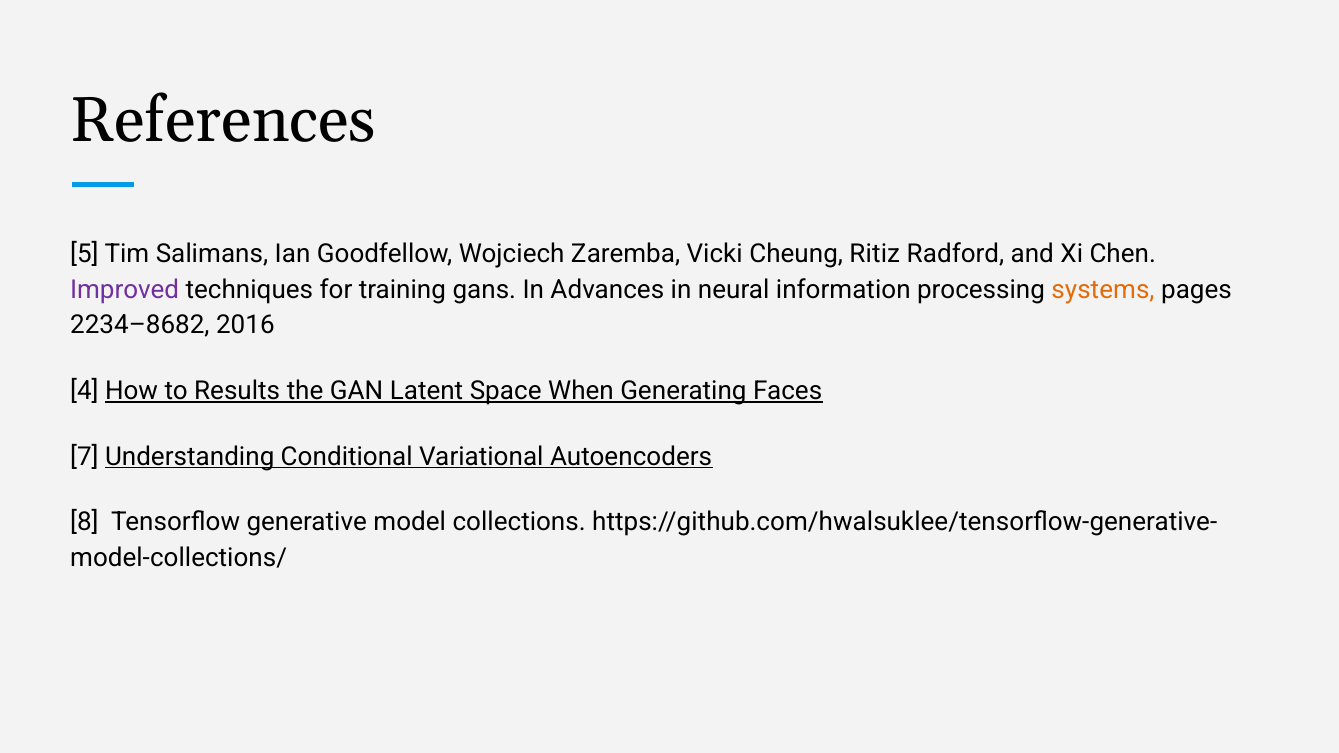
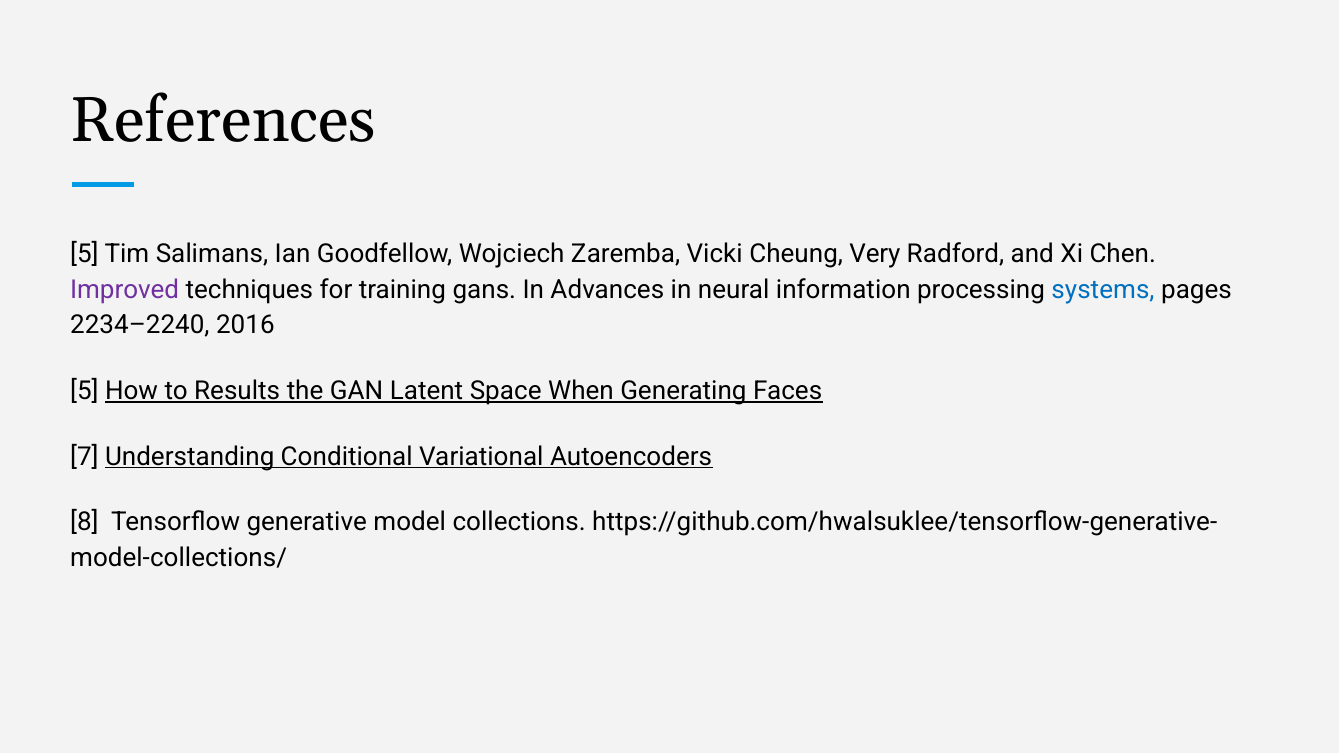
Ritiz: Ritiz -> Very (875, 254)
systems colour: orange -> blue (1103, 290)
2234–8682: 2234–8682 -> 2234–2240 (140, 325)
4: 4 -> 5 (84, 391)
